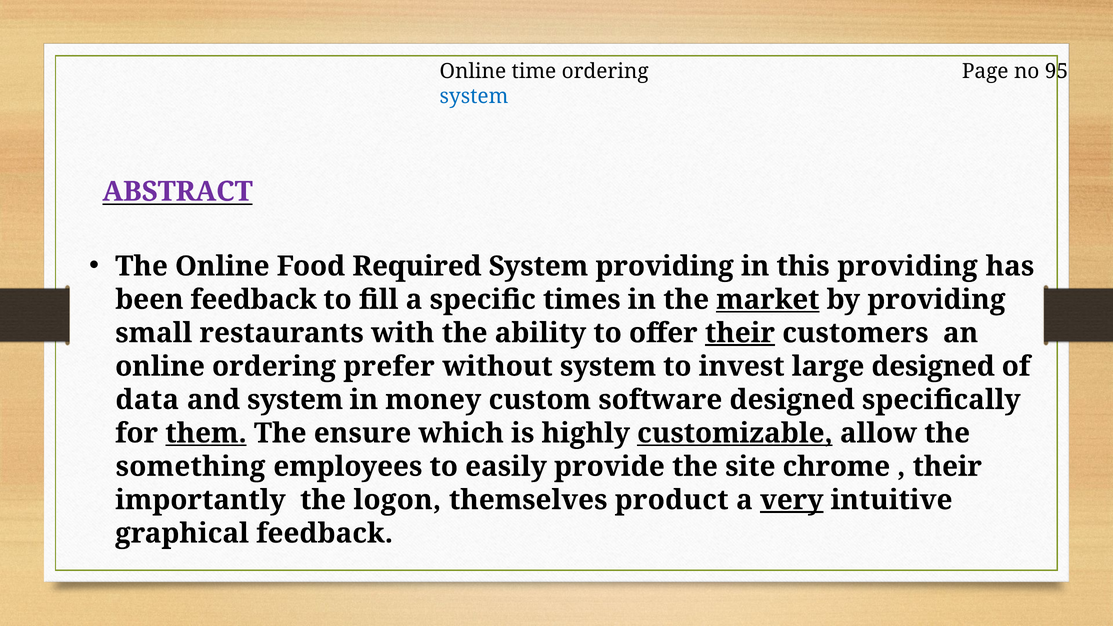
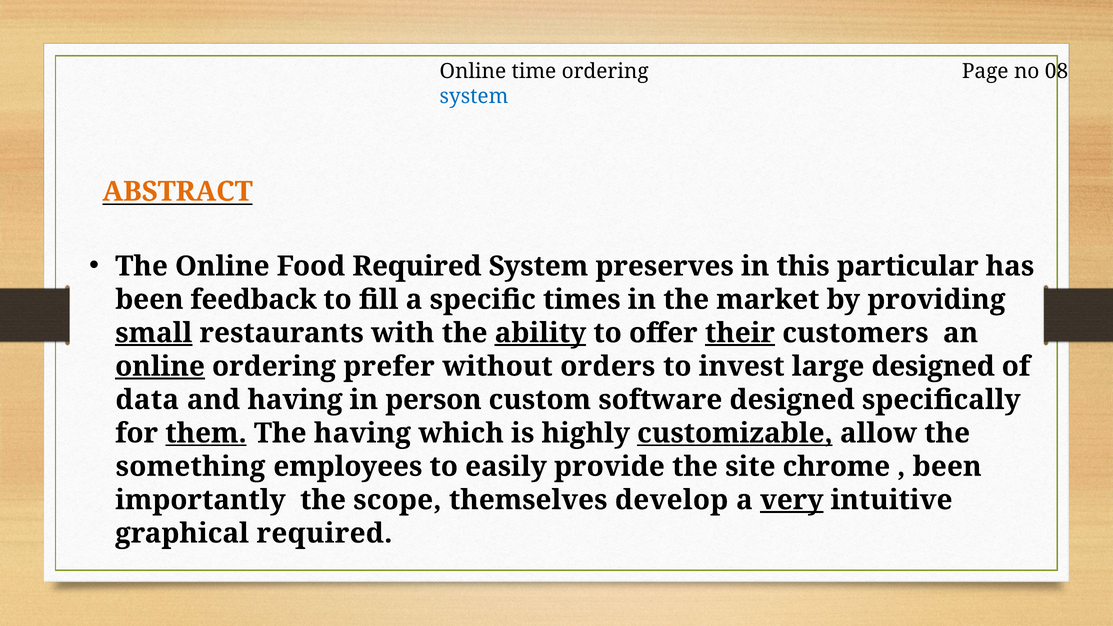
95: 95 -> 08 (1057, 71)
ABSTRACT colour: purple -> orange (178, 192)
System providing: providing -> preserves (665, 266)
this providing: providing -> particular (908, 266)
market underline: present -> none (768, 300)
small underline: none -> present (154, 333)
ability underline: none -> present (540, 333)
online underline: none -> present (160, 366)
without system: system -> orders (608, 366)
and system: system -> having (295, 400)
money: money -> person (433, 400)
The ensure: ensure -> having (362, 433)
their: their -> been (947, 467)
logon: logon -> scope (397, 500)
product: product -> develop (672, 500)
graphical feedback: feedback -> required (324, 533)
